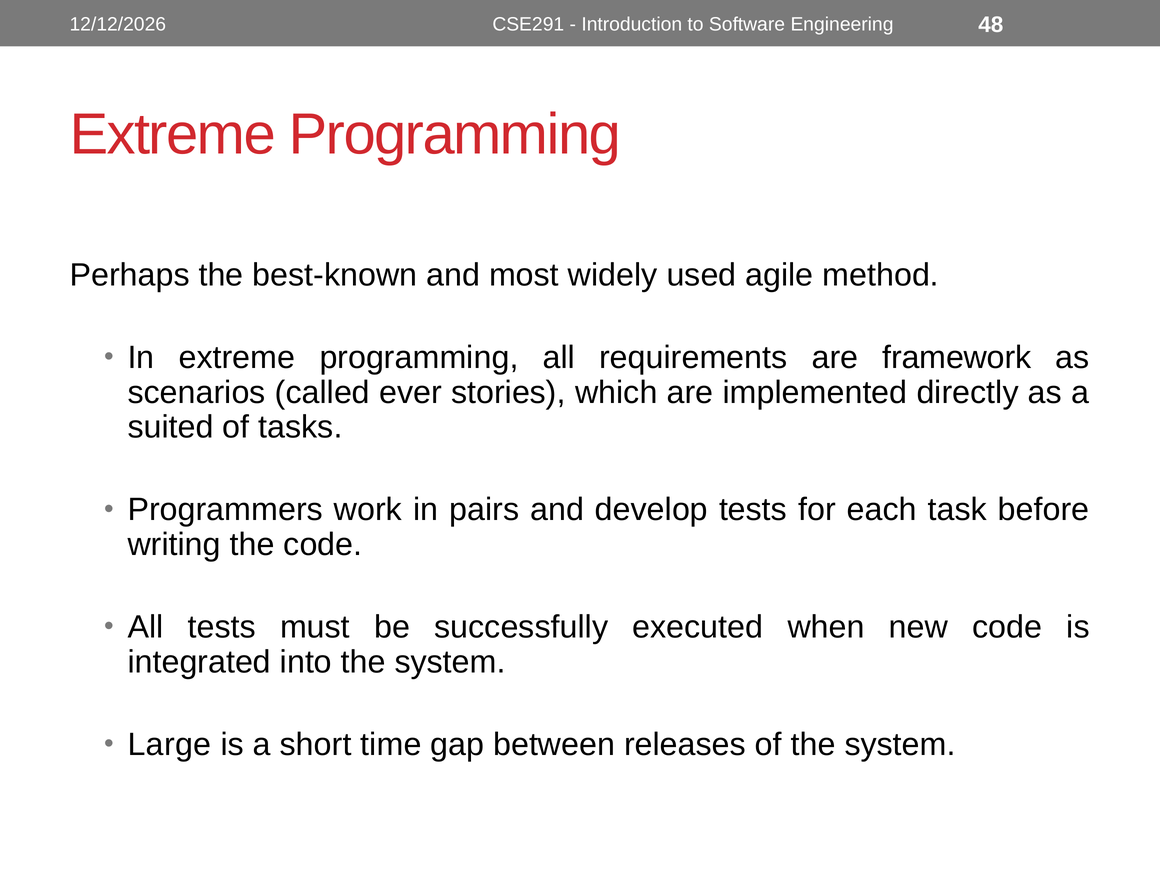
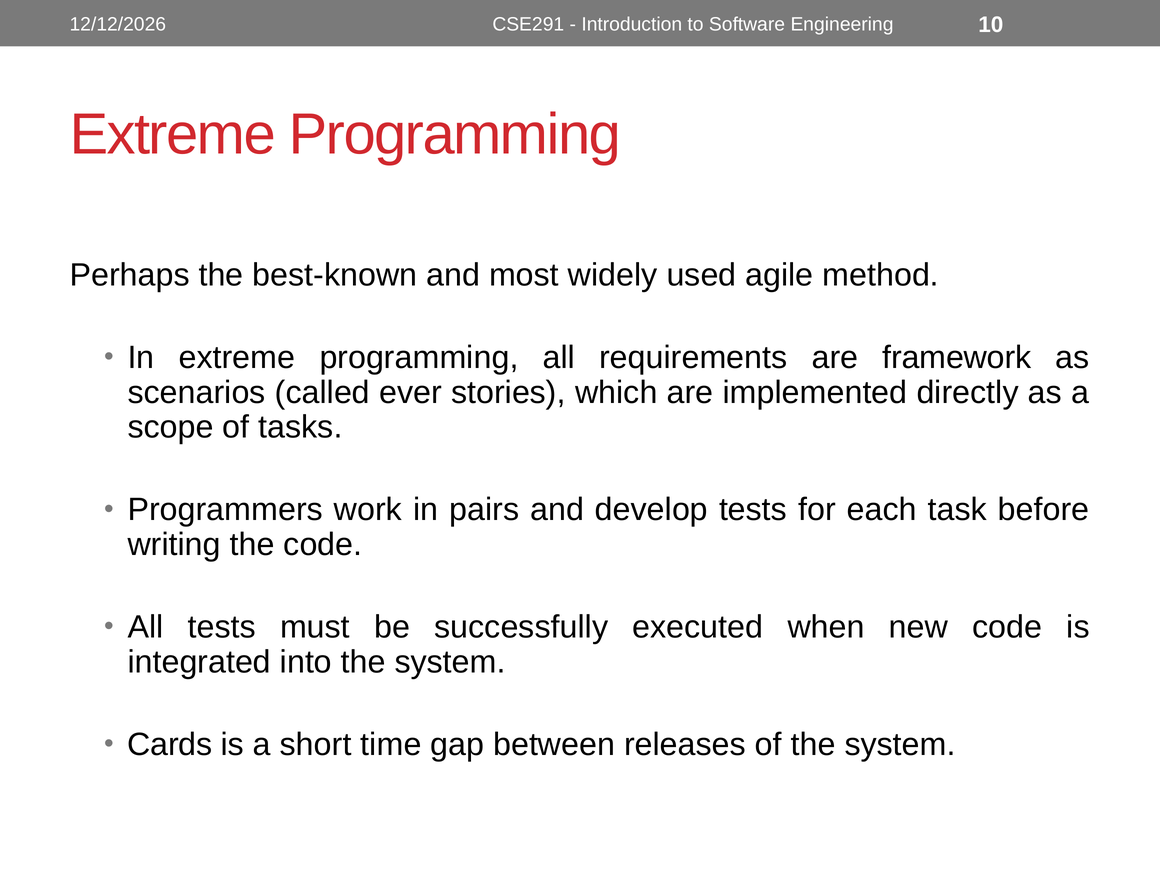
48: 48 -> 10 (991, 25)
suited: suited -> scope (171, 427)
Large: Large -> Cards (170, 745)
